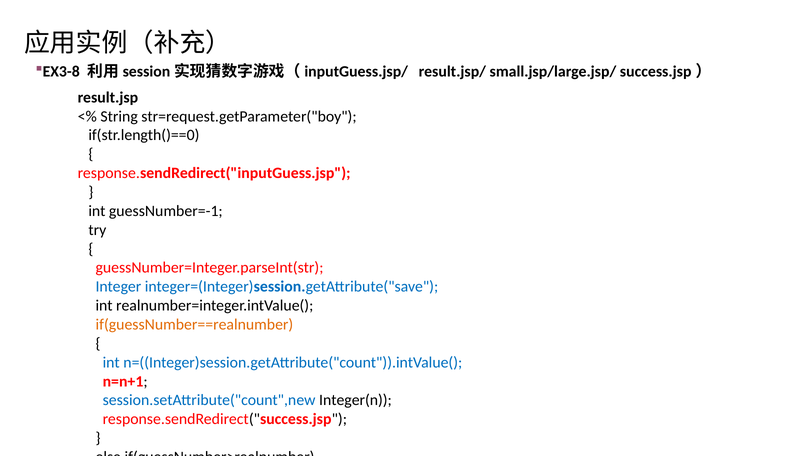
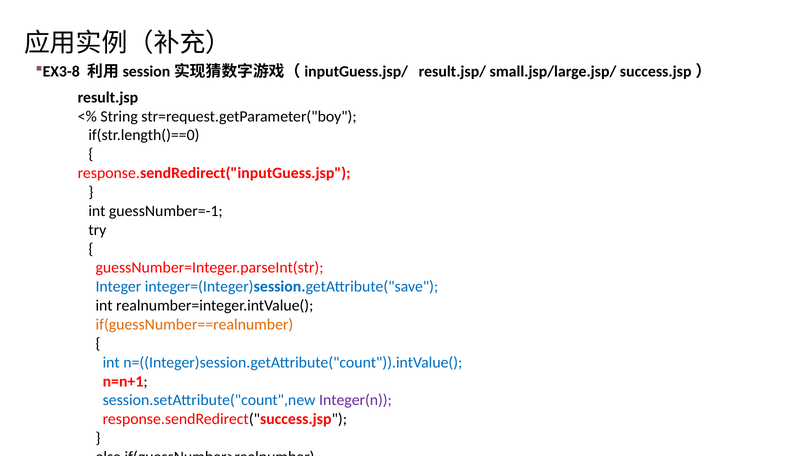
Integer(n colour: black -> purple (355, 400)
